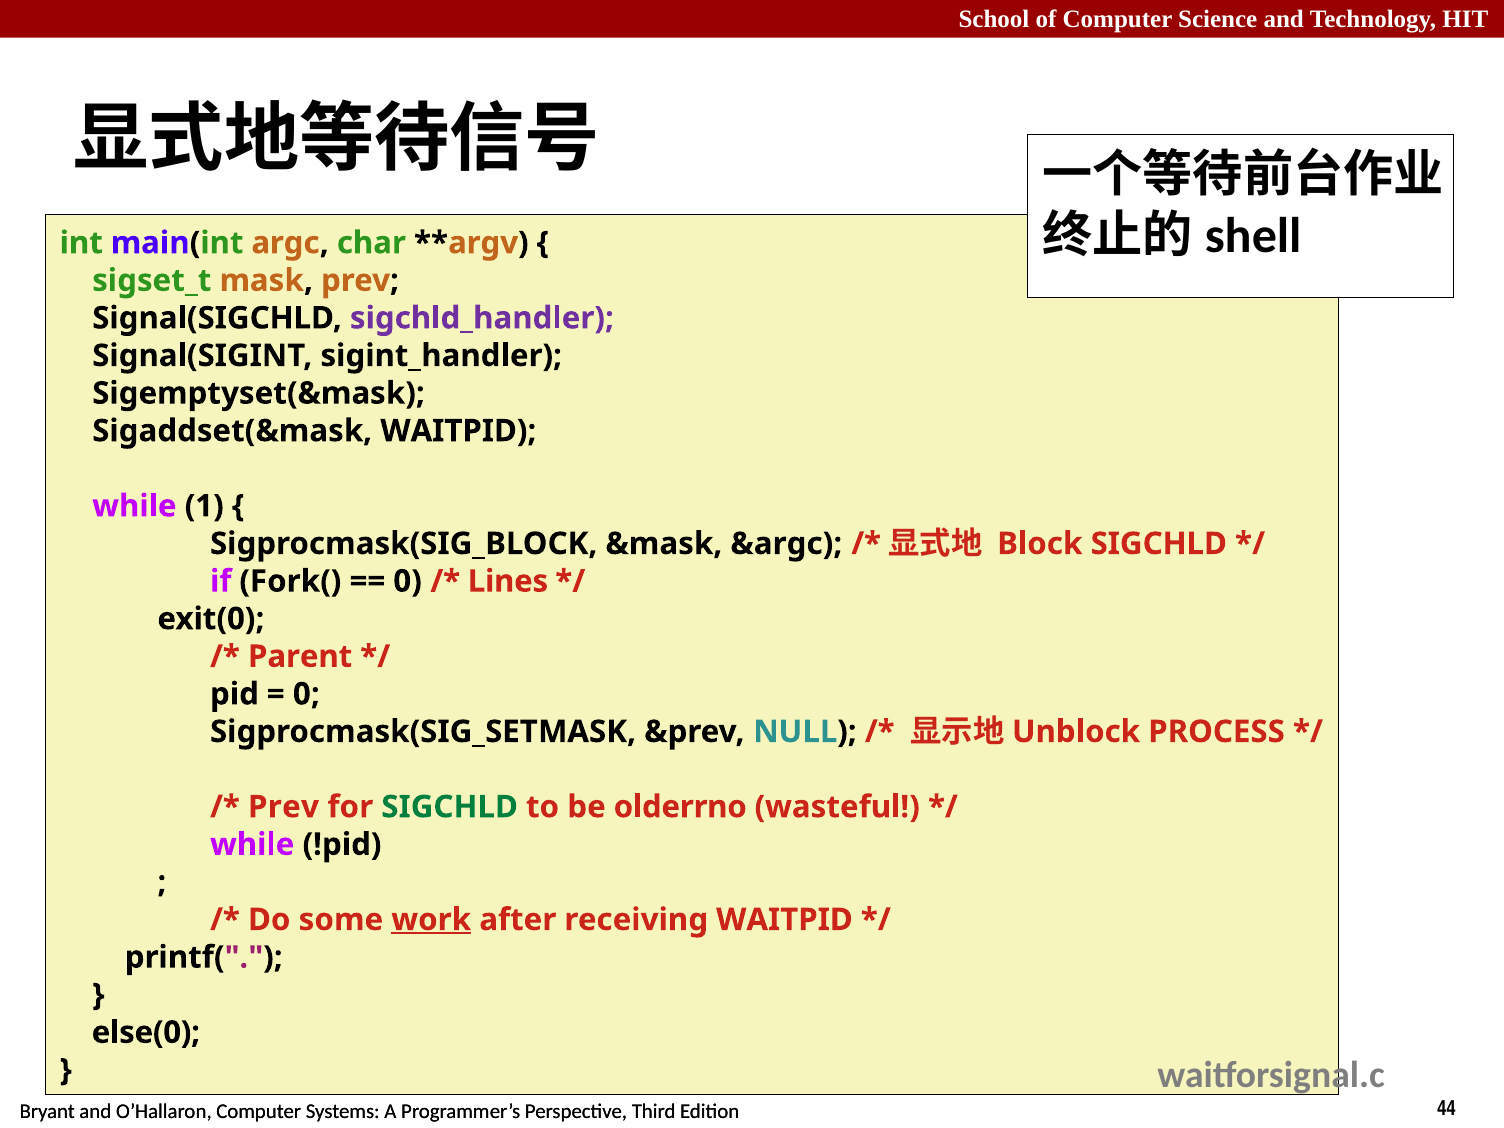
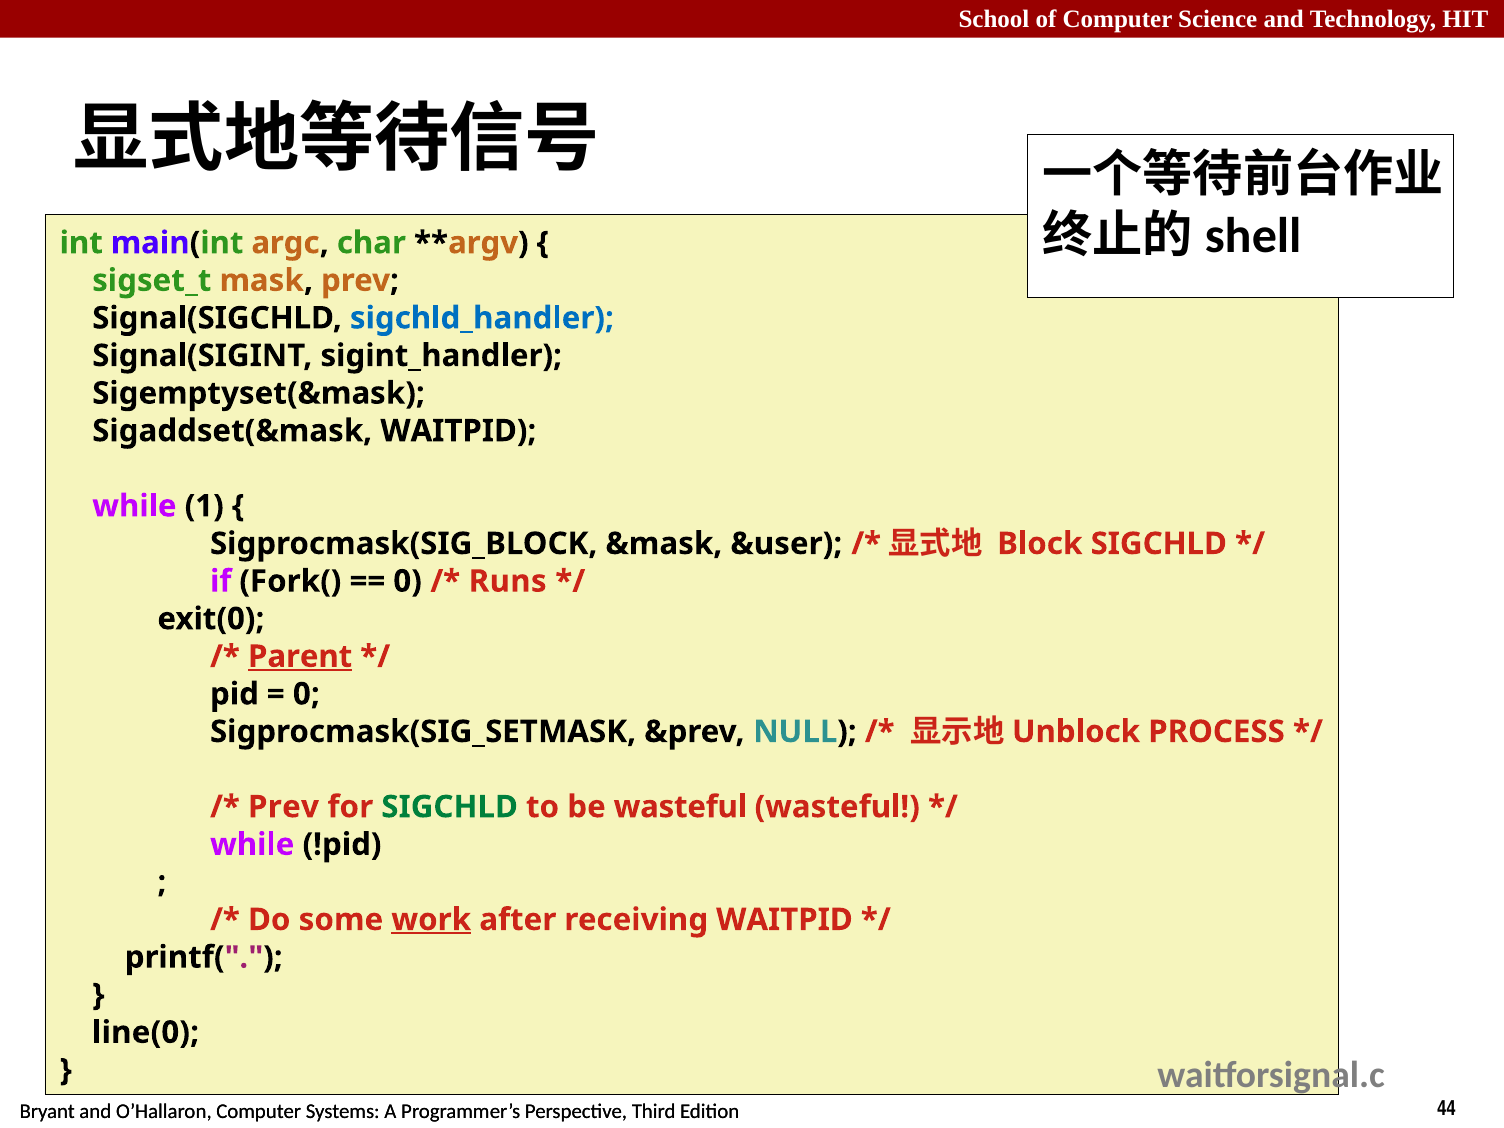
sigchld_handler colour: purple -> blue (482, 318)
&argc: &argc -> &user (786, 544)
Lines: Lines -> Runs (508, 581)
Parent underline: none -> present (300, 657)
be olderrno: olderrno -> wasteful (680, 807)
else(0: else(0 -> line(0 (146, 1033)
